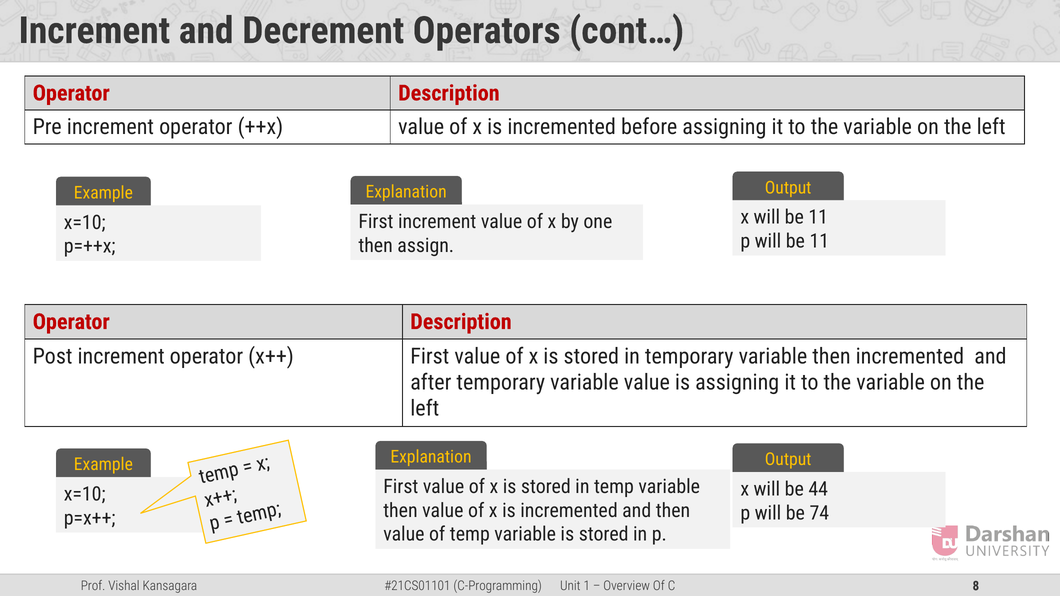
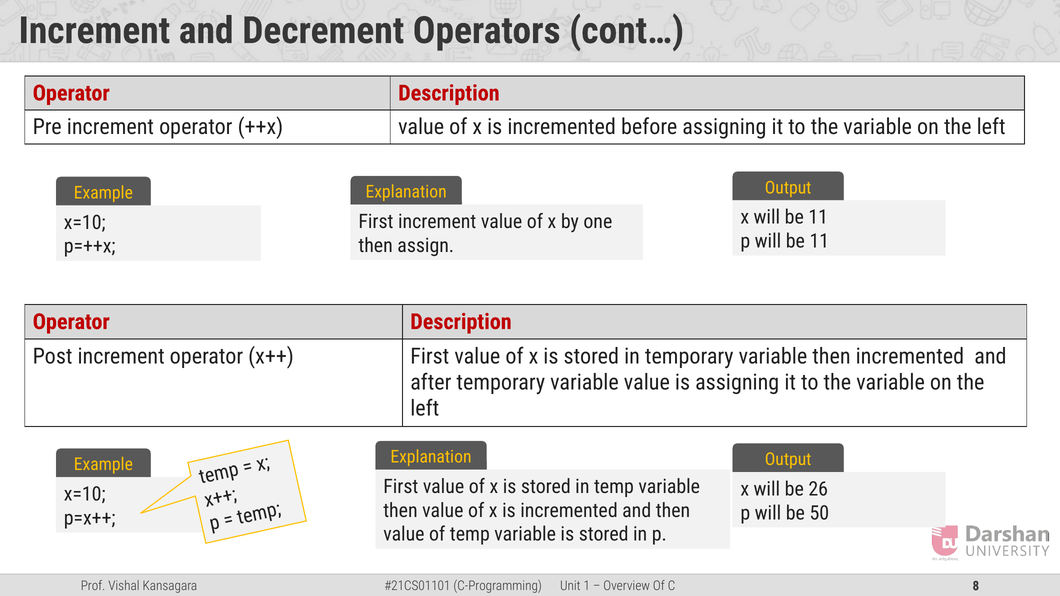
44: 44 -> 26 (818, 489)
74: 74 -> 50 (819, 513)
